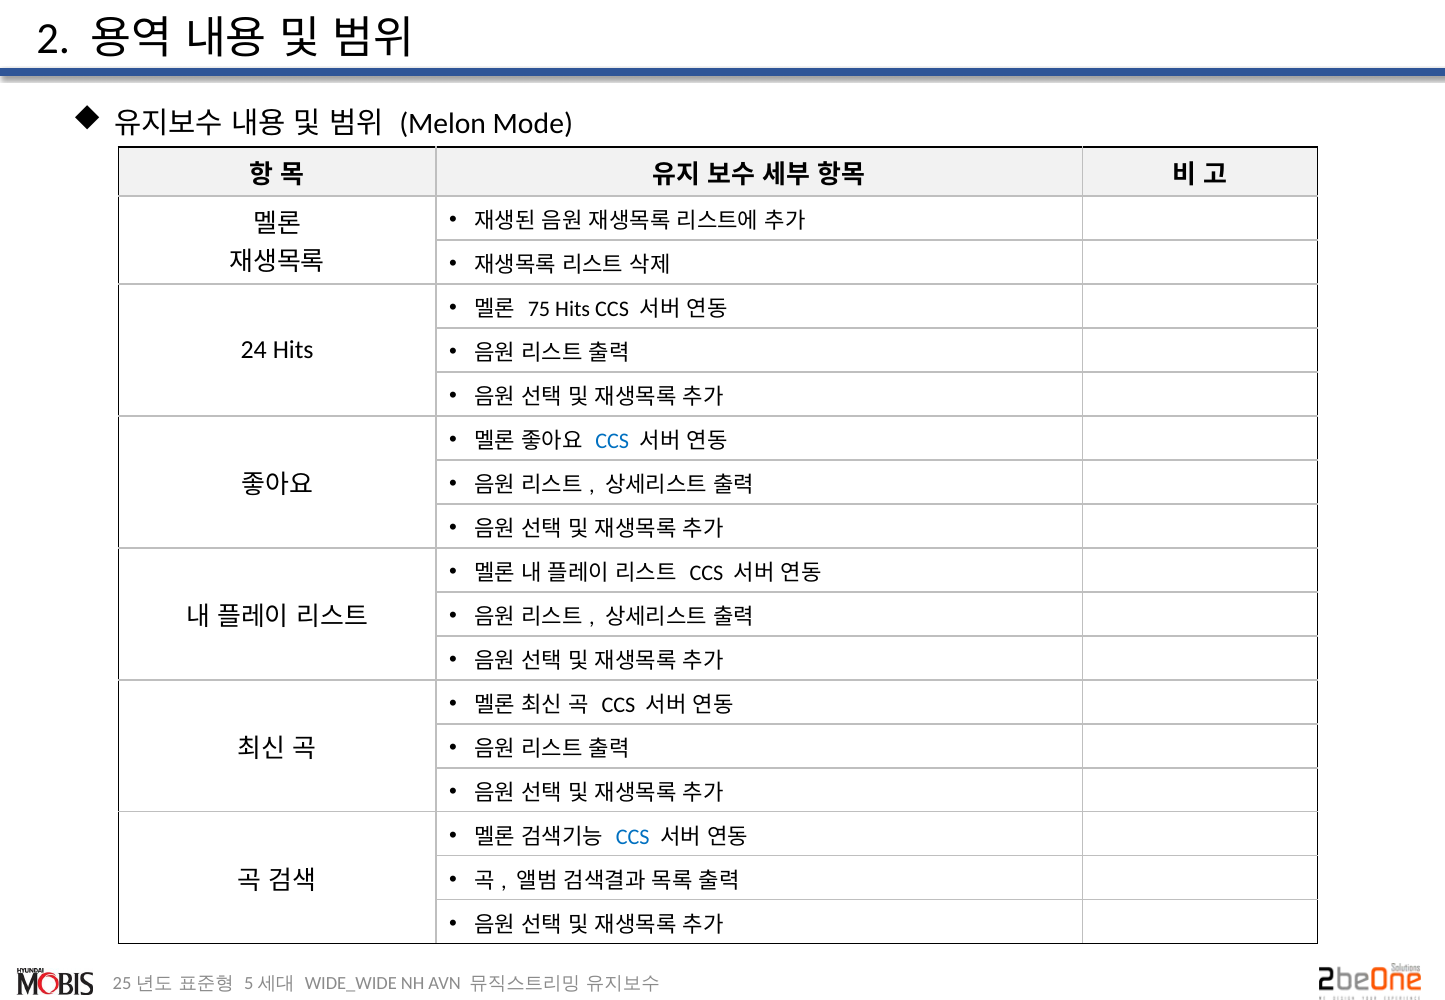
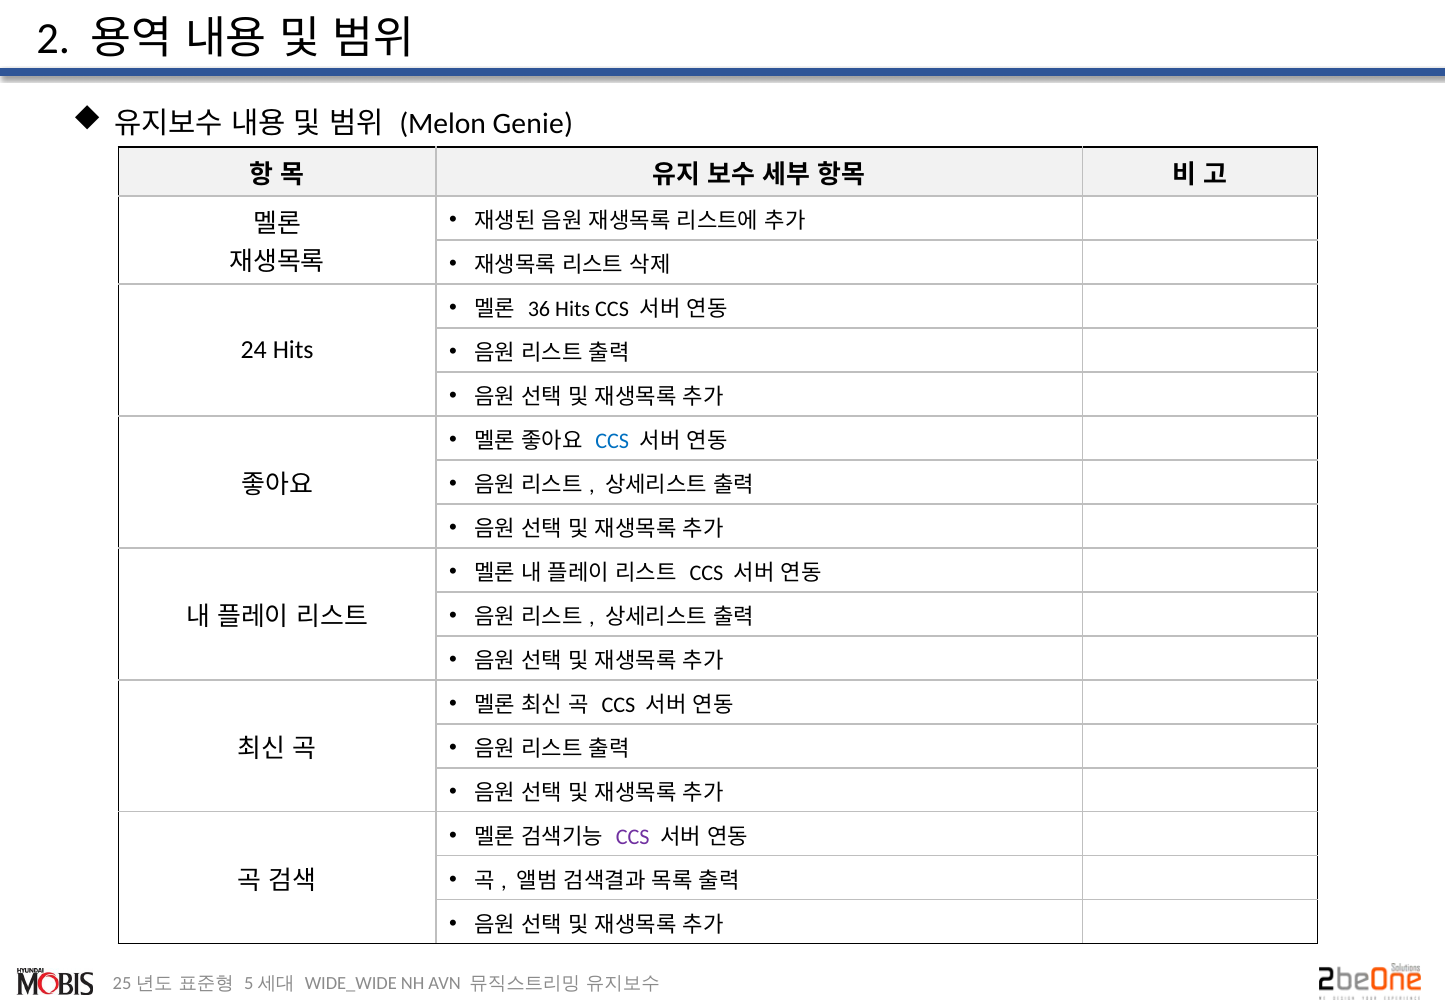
Mode: Mode -> Genie (533, 124)
75: 75 -> 36 (539, 309)
CCS colour: blue -> purple (633, 837)
